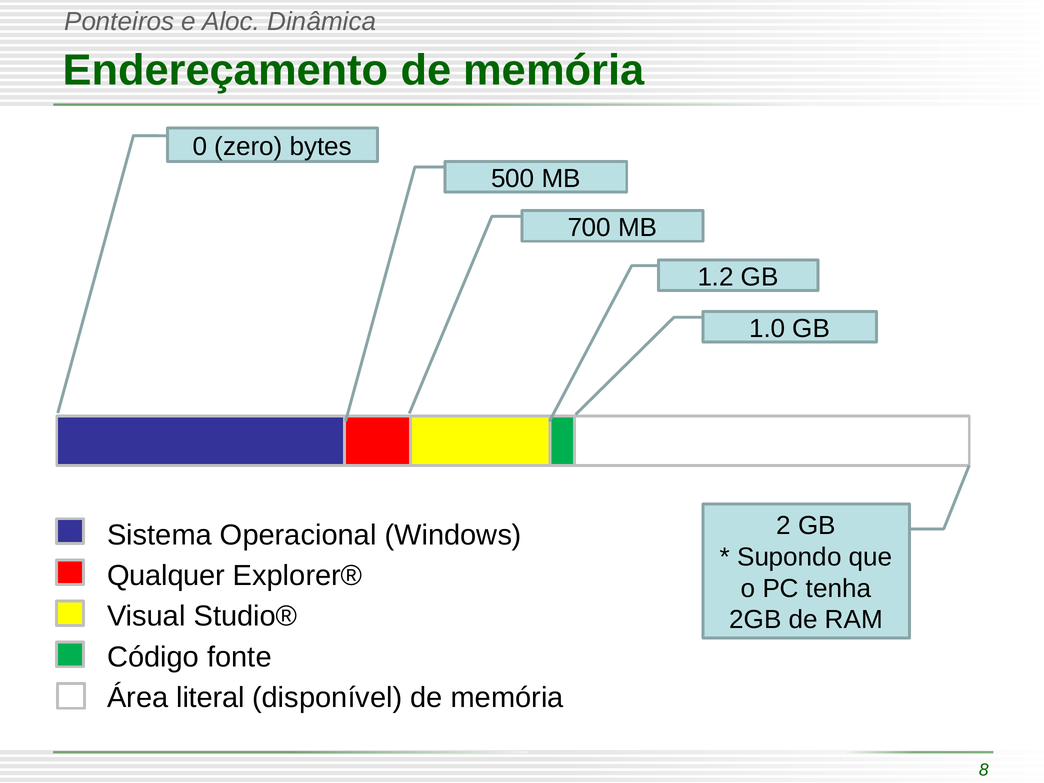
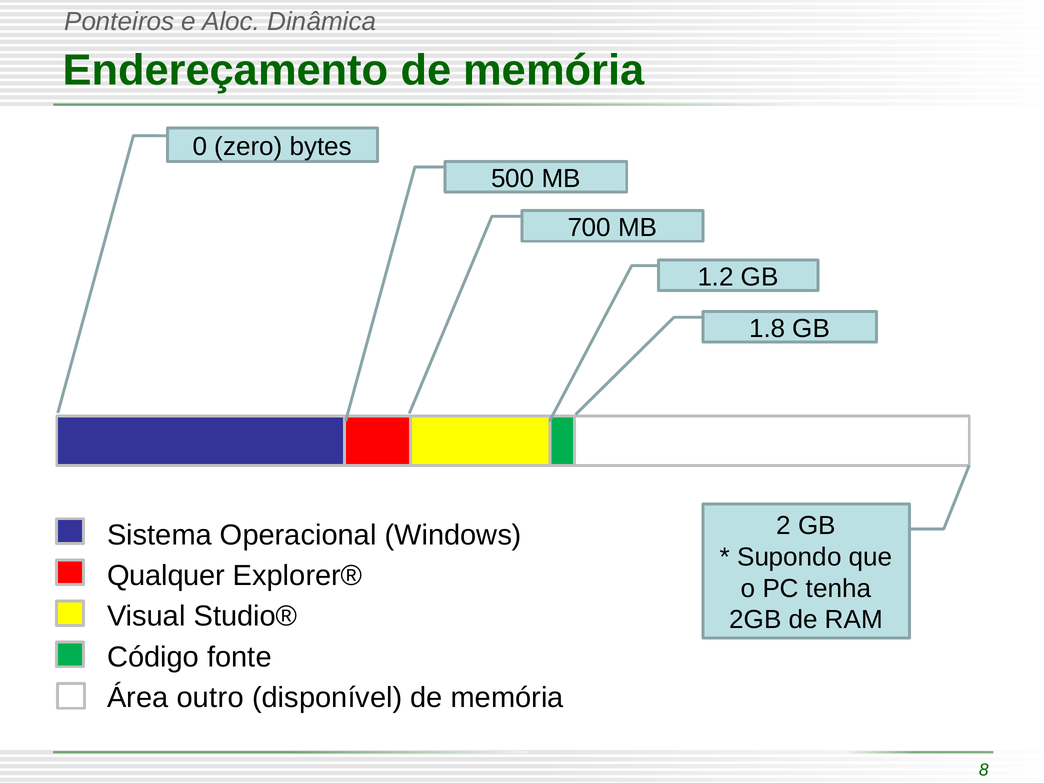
1.0: 1.0 -> 1.8 (767, 329)
literal: literal -> outro (210, 698)
